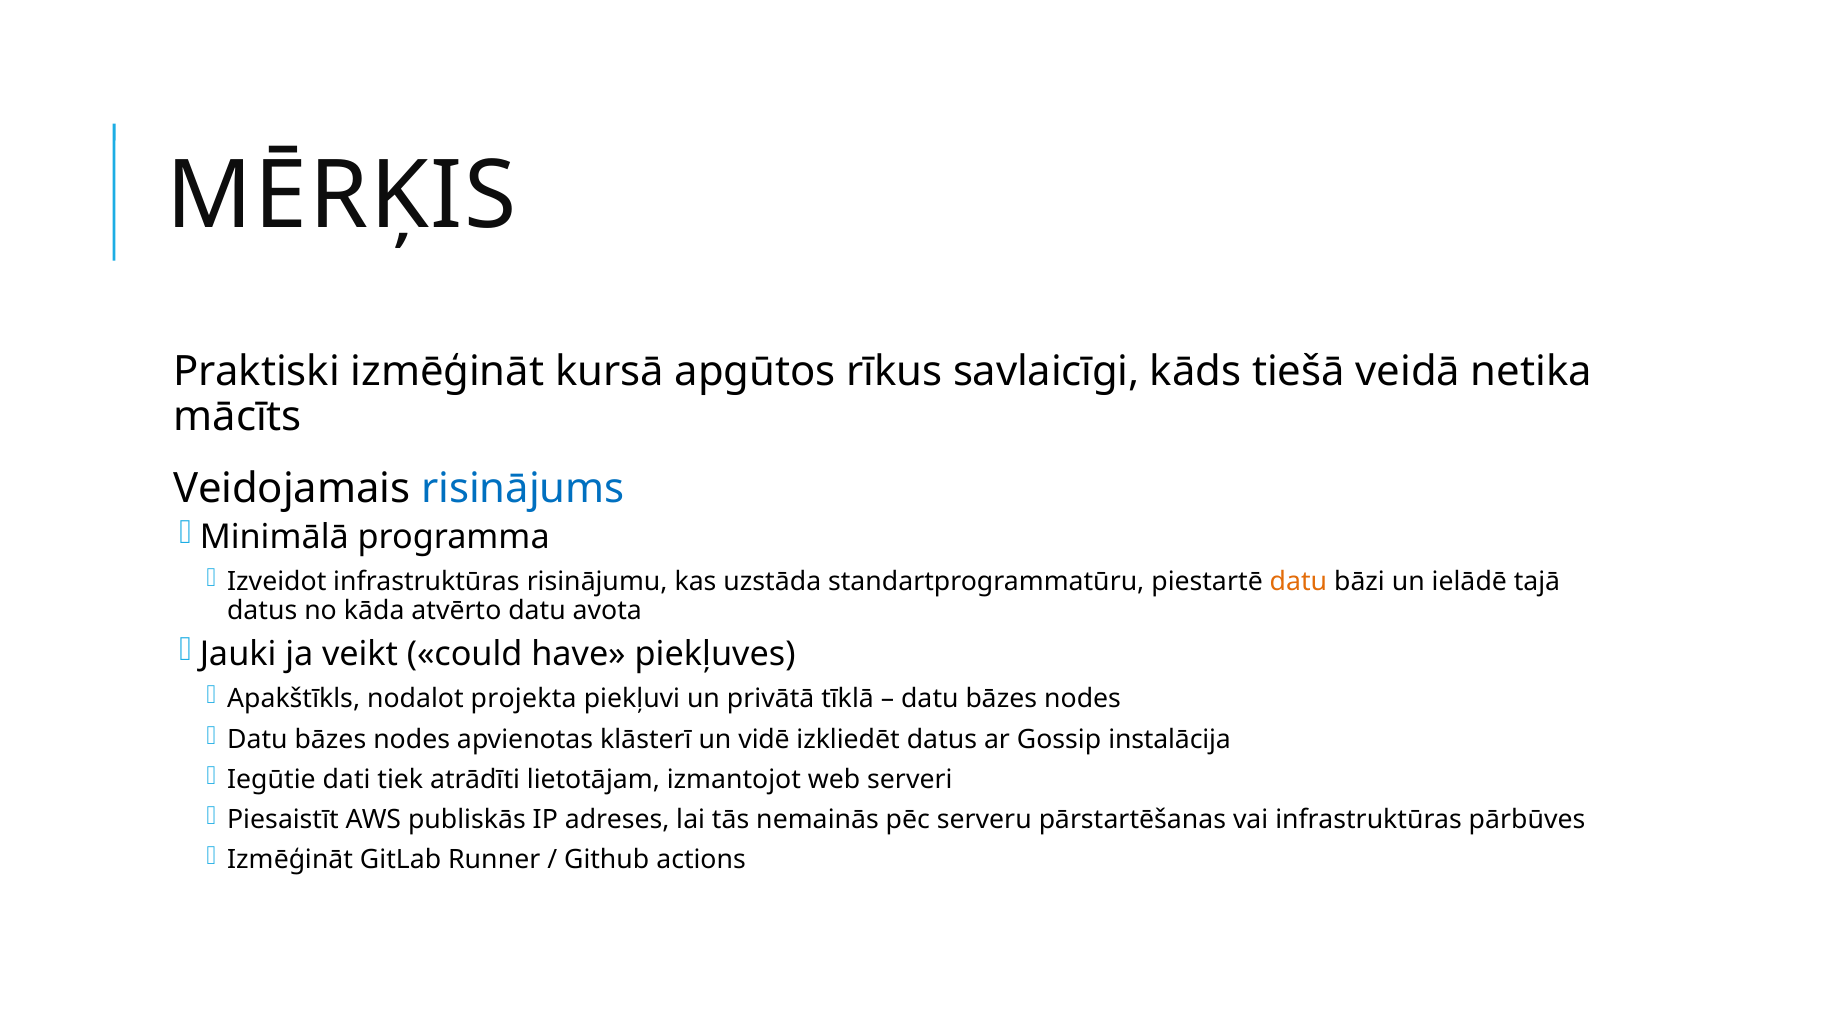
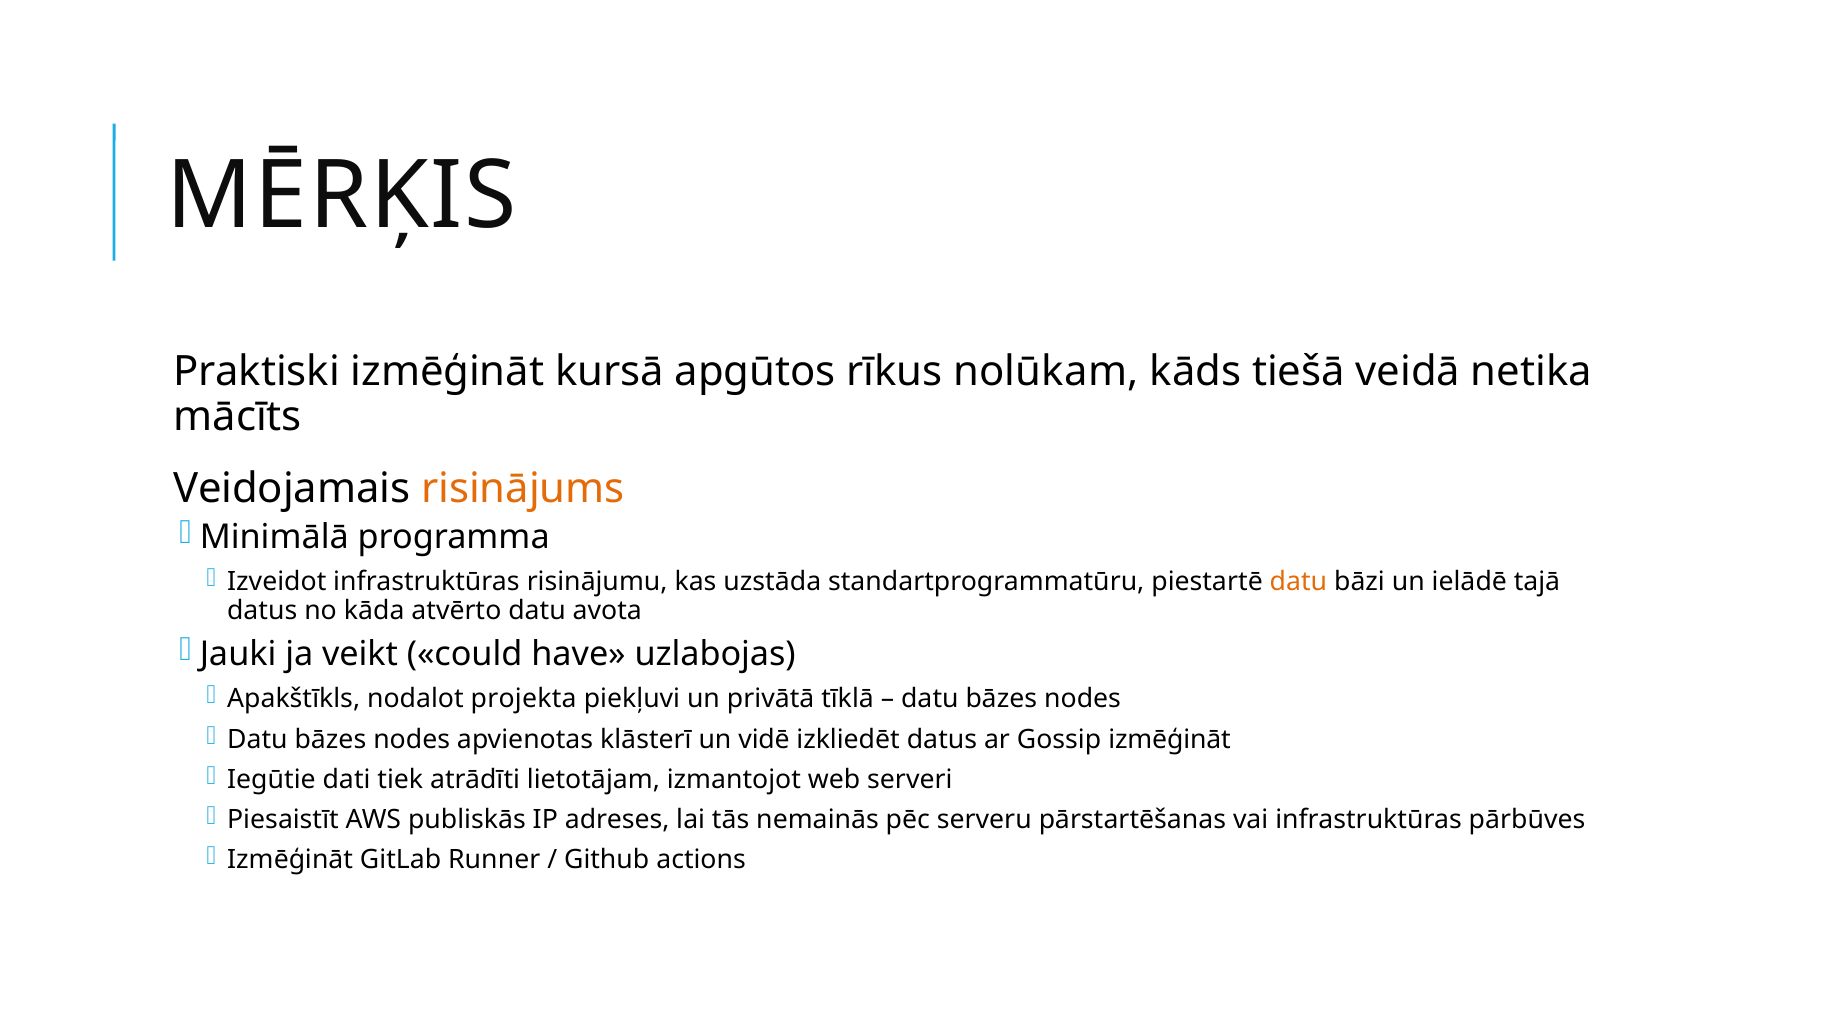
savlaicīgi: savlaicīgi -> nolūkam (1046, 371)
risinājums colour: blue -> orange (523, 488)
piekļuves: piekļuves -> uzlabojas (715, 654)
Gossip instalācija: instalācija -> izmēģināt (1170, 739)
